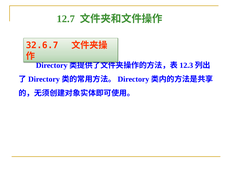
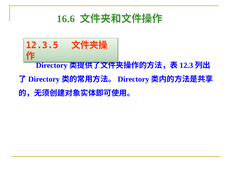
12.7: 12.7 -> 16.6 (66, 19)
32.6.7: 32.6.7 -> 12.3.5 (42, 45)
